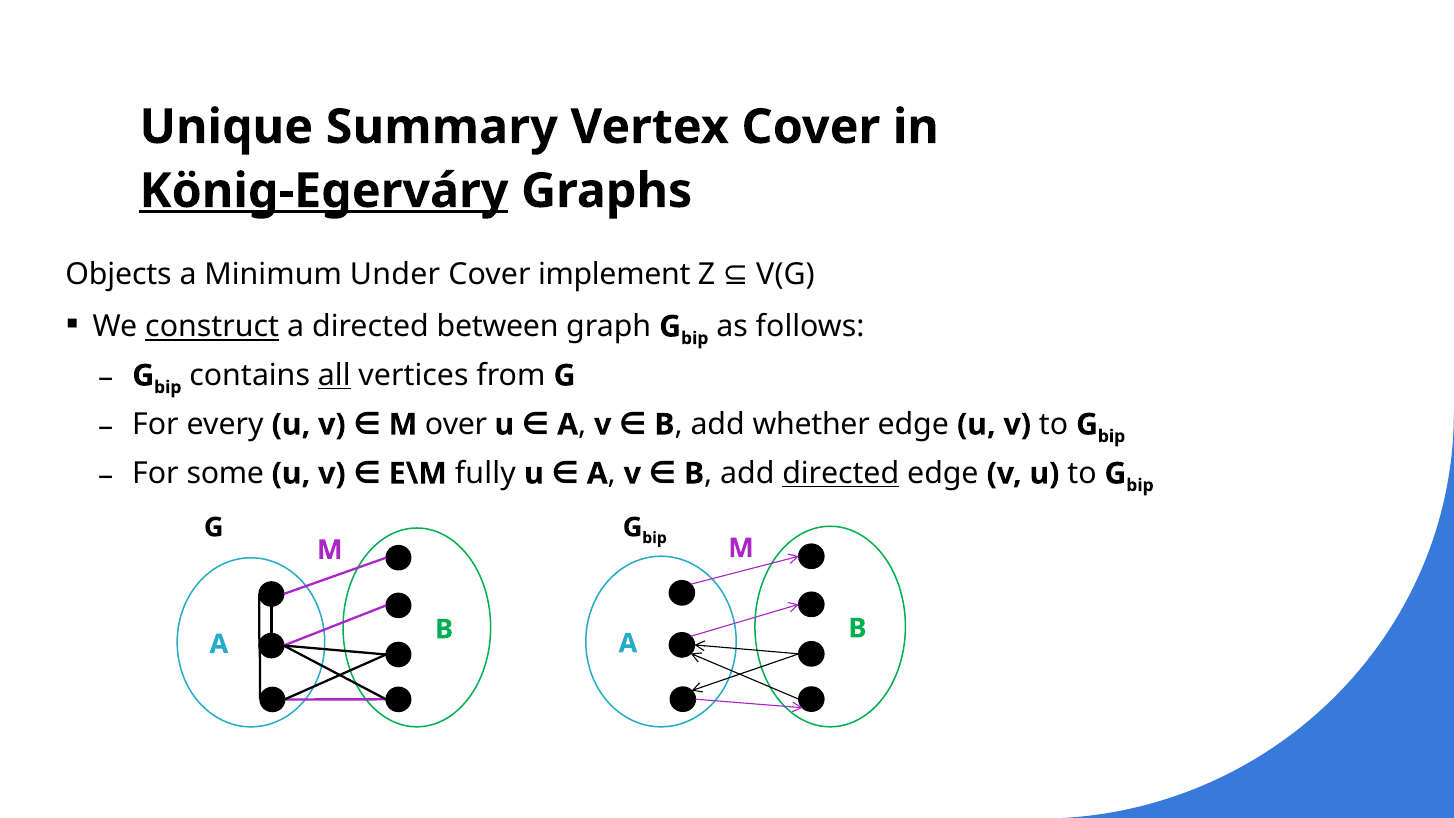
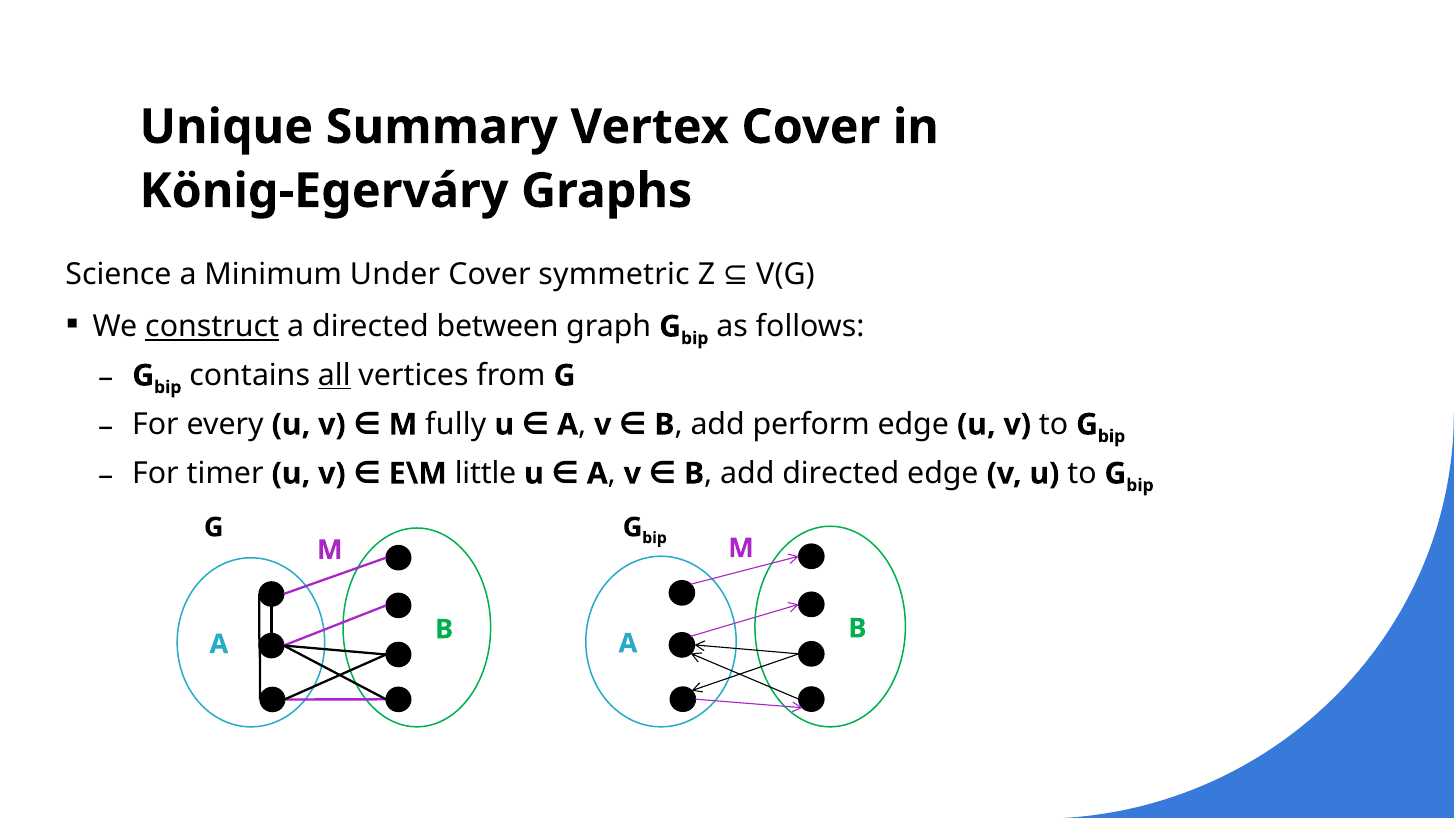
König-Egerváry underline: present -> none (324, 191)
Objects: Objects -> Science (119, 275)
implement: implement -> symmetric (614, 275)
over: over -> fully (456, 424)
whether: whether -> perform (811, 424)
fully: fully -> little (486, 473)
directed underline: present -> none (841, 473)
some: some -> timer (225, 473)
